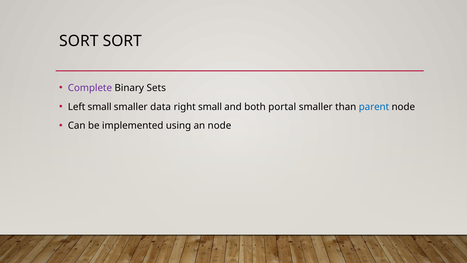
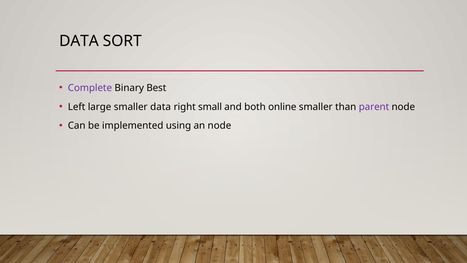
SORT: SORT -> DATA (79, 41)
Sets: Sets -> Best (156, 88)
Left small: small -> large (100, 107)
portal: portal -> online (282, 107)
parent colour: blue -> purple (374, 107)
